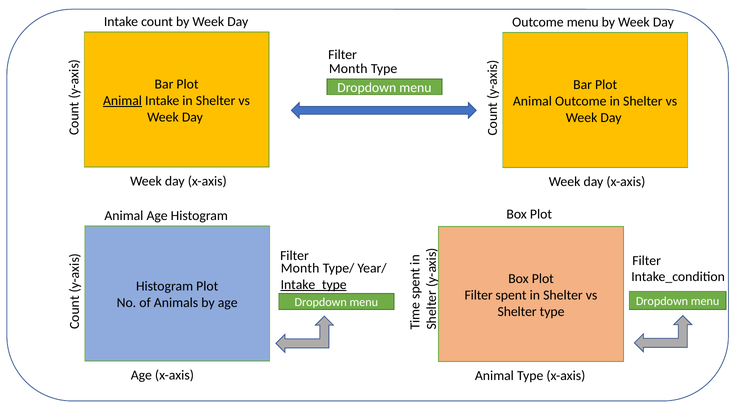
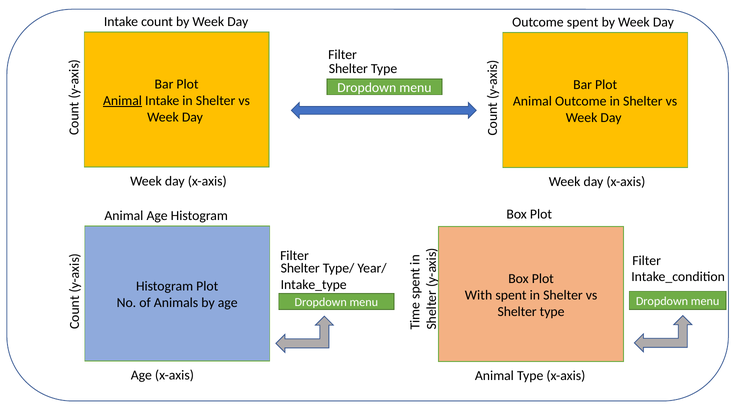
Outcome menu: menu -> spent (583, 22)
Month: Month -> Shelter (348, 69)
Month: Month -> Shelter (300, 268)
Intake_type underline: present -> none (314, 285)
Filter: Filter -> With (479, 295)
